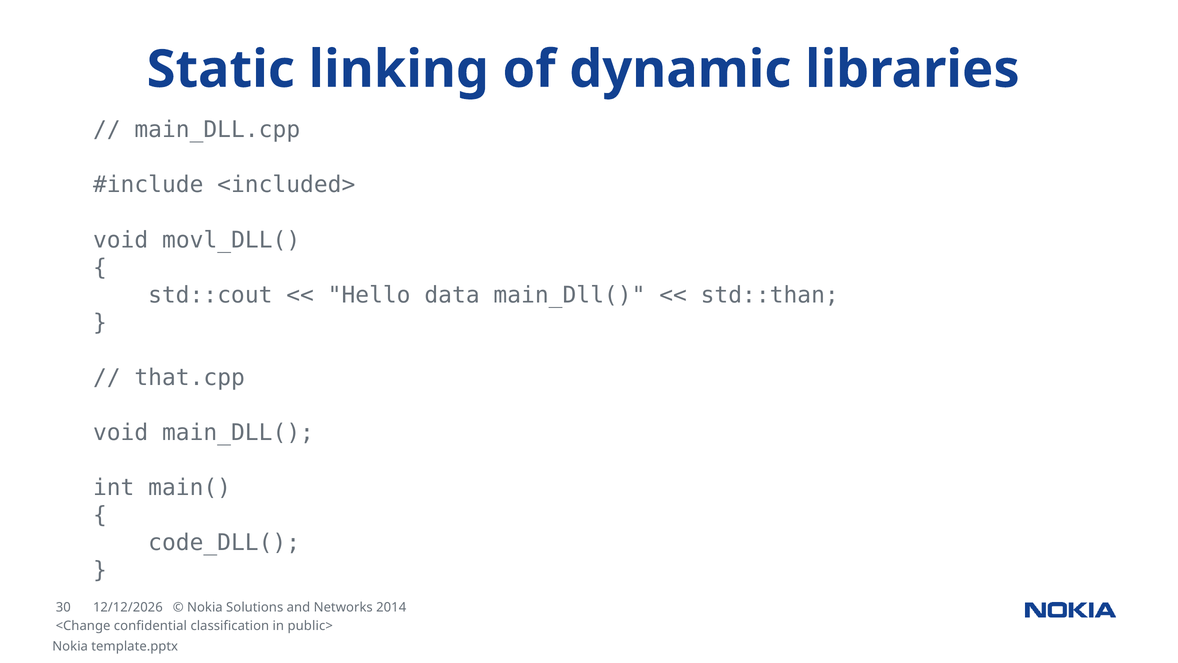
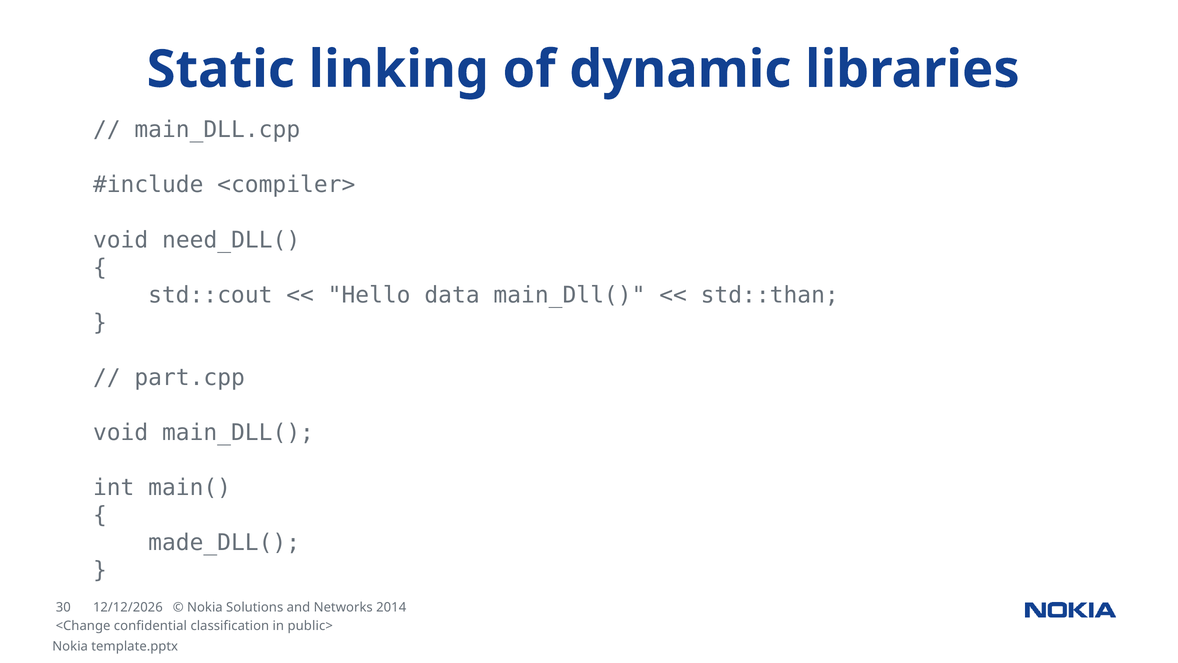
<included>: <included> -> <compiler> (286, 185)
movl_DLL(: movl_DLL( -> need_DLL( (231, 240)
that.cpp: that.cpp -> part.cpp (190, 377)
code_DLL(: code_DLL( -> made_DLL( (224, 542)
